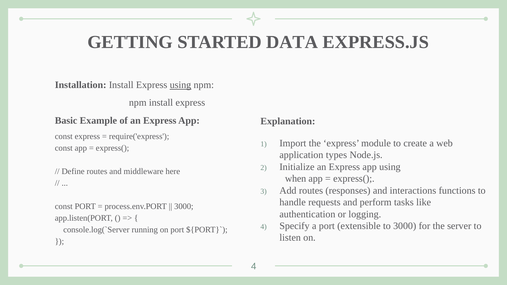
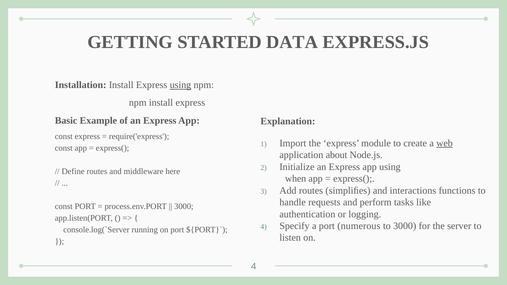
web underline: none -> present (445, 143)
types: types -> about (337, 155)
responses: responses -> simpliﬁes (348, 191)
extensible: extensible -> numerous (359, 226)
